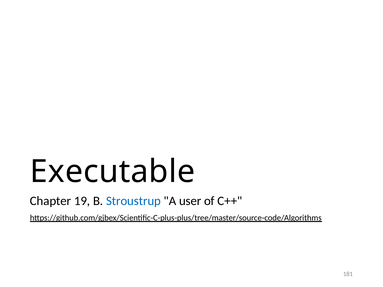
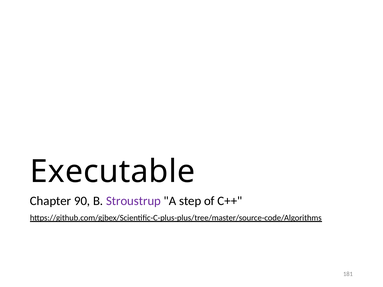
19: 19 -> 90 (82, 201)
Stroustrup colour: blue -> purple (133, 201)
user: user -> step (190, 201)
